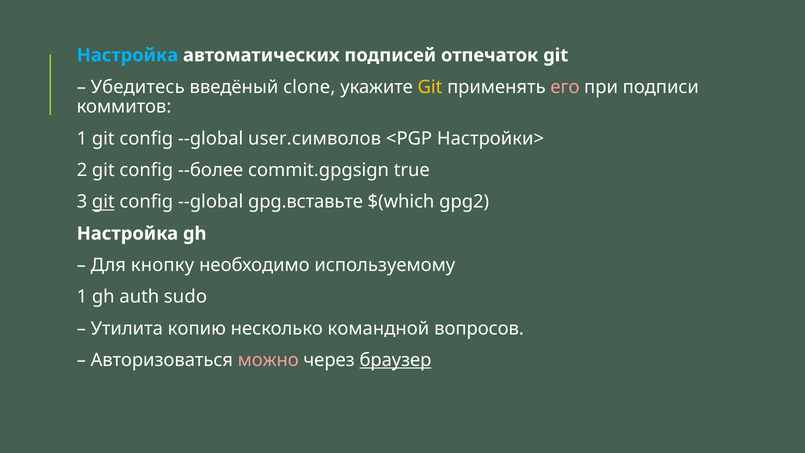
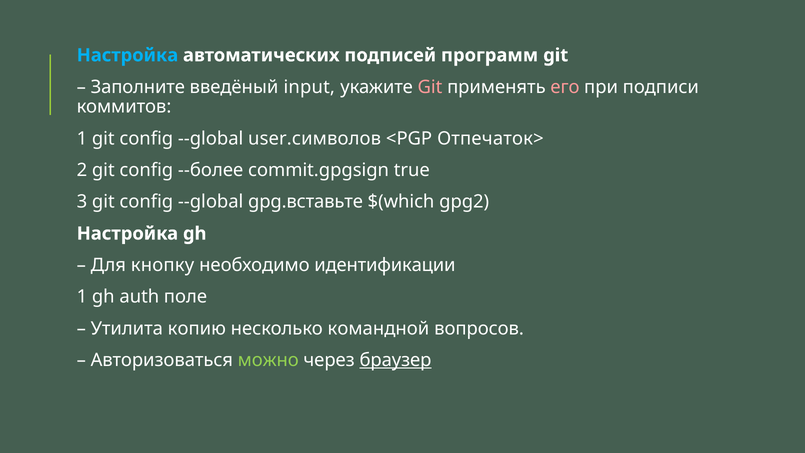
отпечаток: отпечаток -> программ (490, 55)
Убедитесь: Убедитесь -> Заполните (138, 87)
clone: clone -> input (309, 87)
Git colour: yellow -> pink (430, 87)
Настройки>: Настройки> -> Отпечаток> (490, 138)
git underline: present -> none (103, 202)
используемому: используемому -> идентификации (385, 265)
sudo: sudo -> поле (186, 297)
можно colour: pink -> light green (268, 360)
